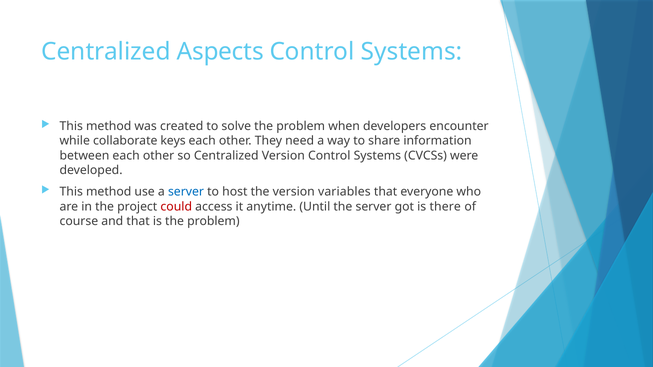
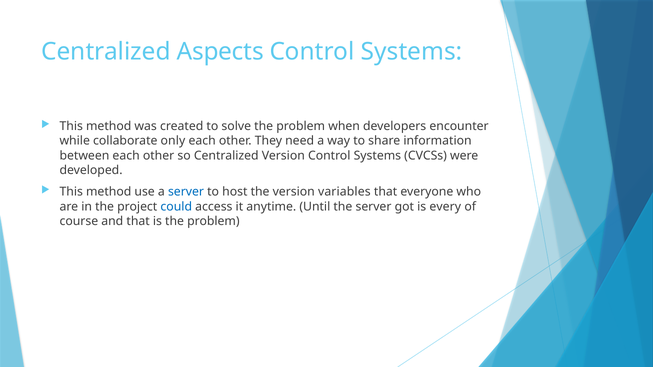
keys: keys -> only (173, 141)
could colour: red -> blue (176, 207)
there: there -> every (445, 207)
